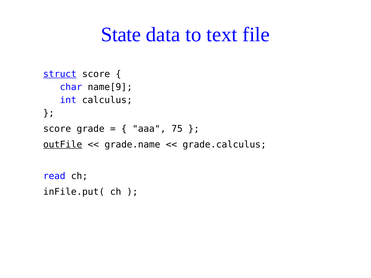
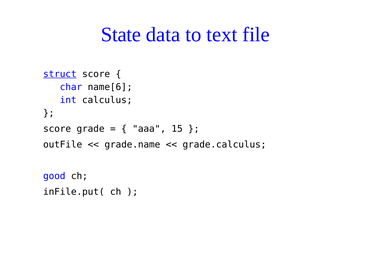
name[9: name[9 -> name[6 (110, 87)
75: 75 -> 15 (177, 129)
outFile underline: present -> none (63, 145)
read: read -> good (54, 176)
